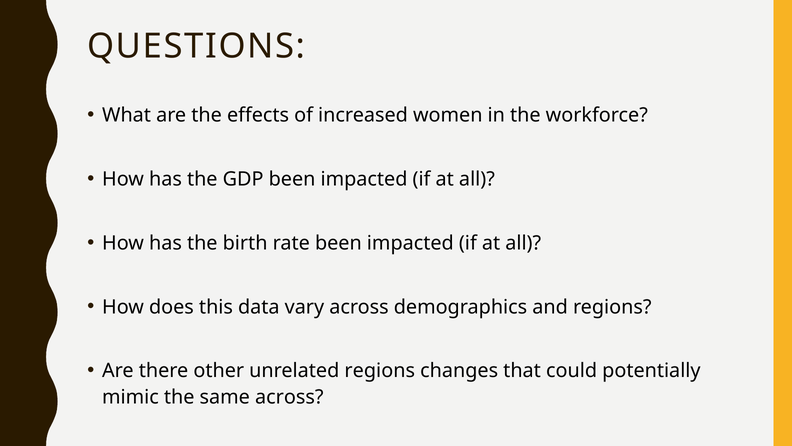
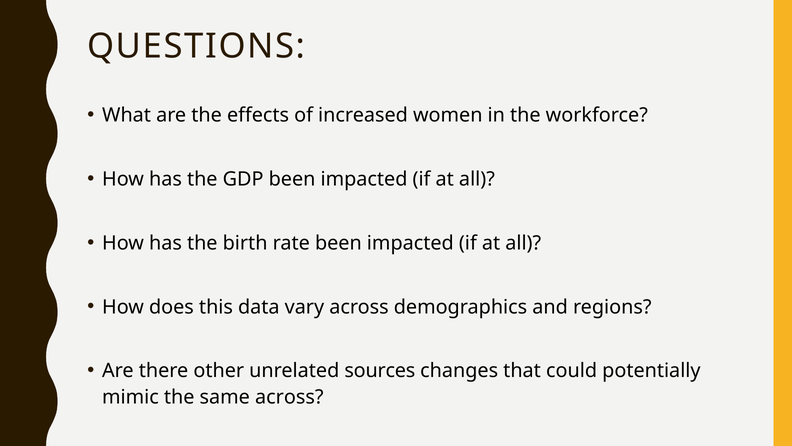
unrelated regions: regions -> sources (380, 370)
